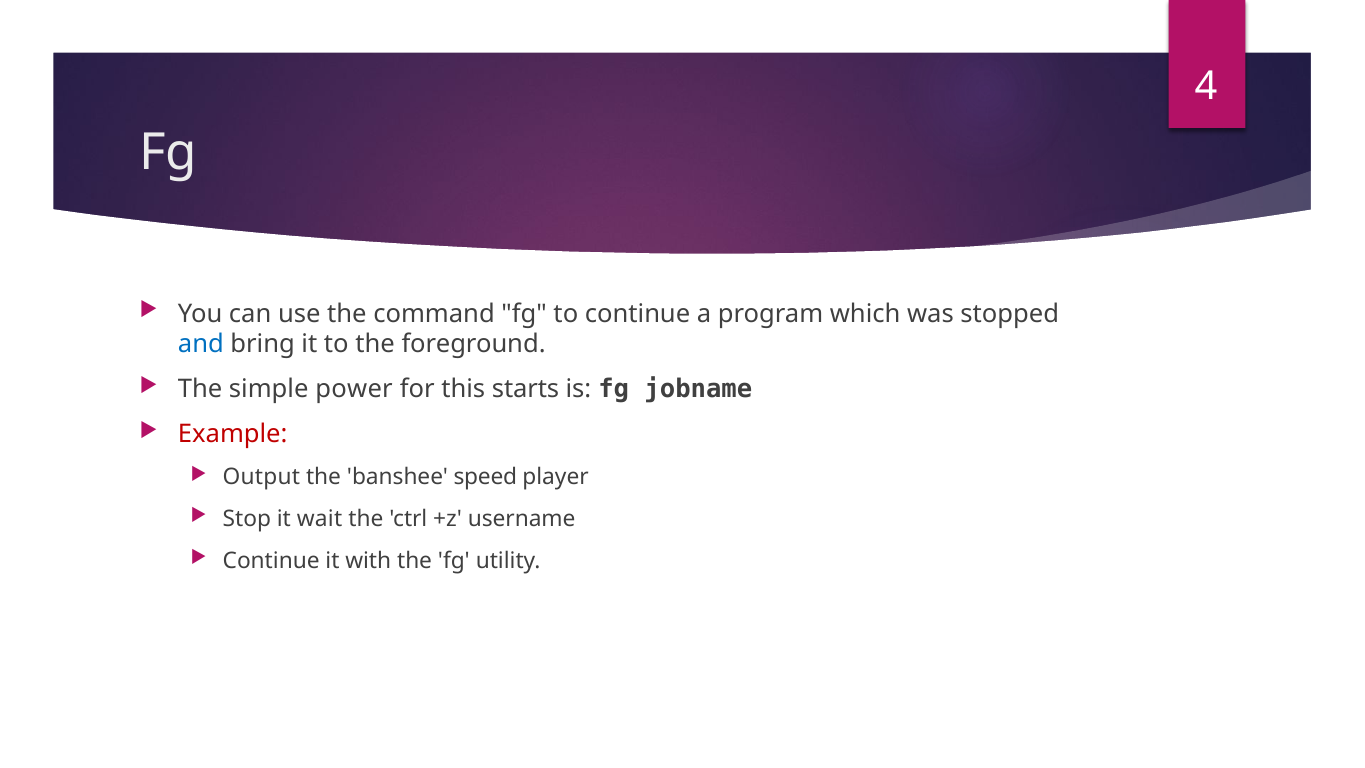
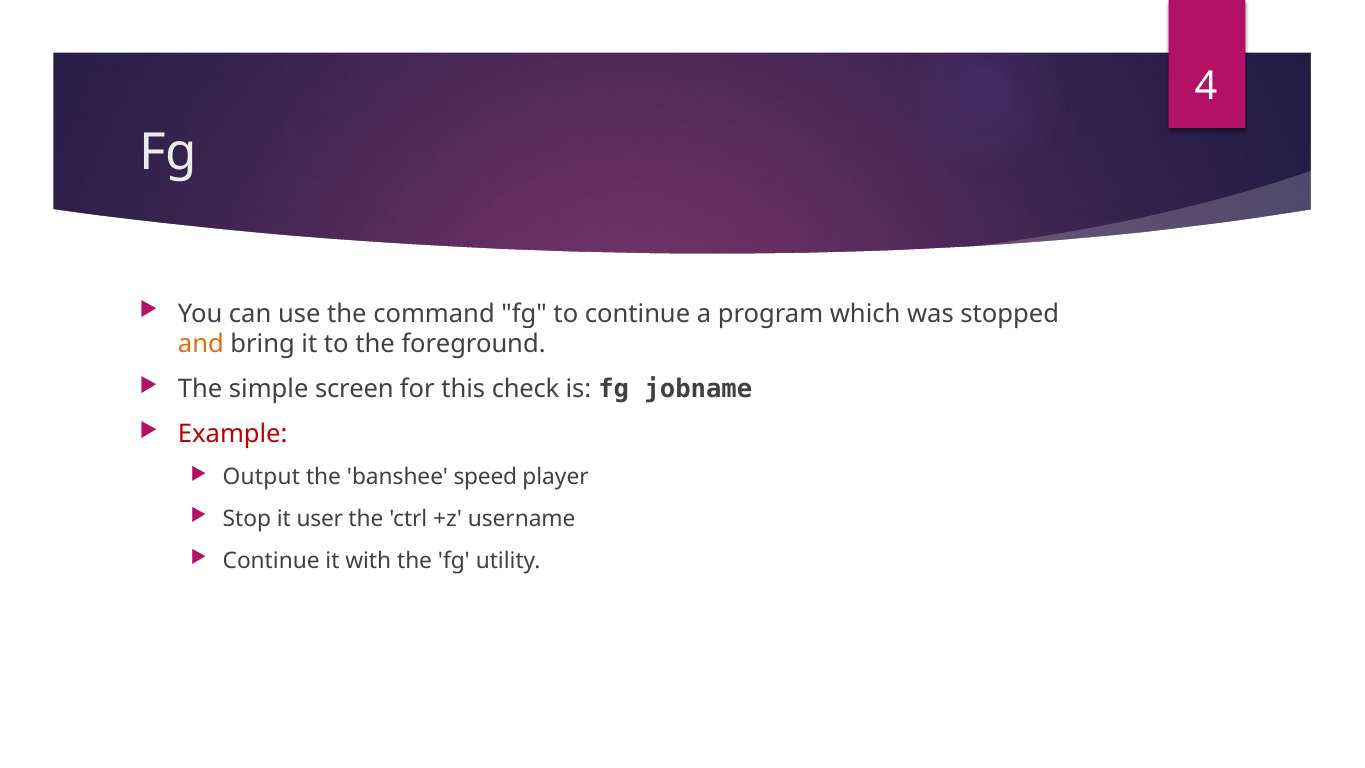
and colour: blue -> orange (201, 344)
power: power -> screen (354, 389)
starts: starts -> check (526, 389)
wait: wait -> user (320, 519)
